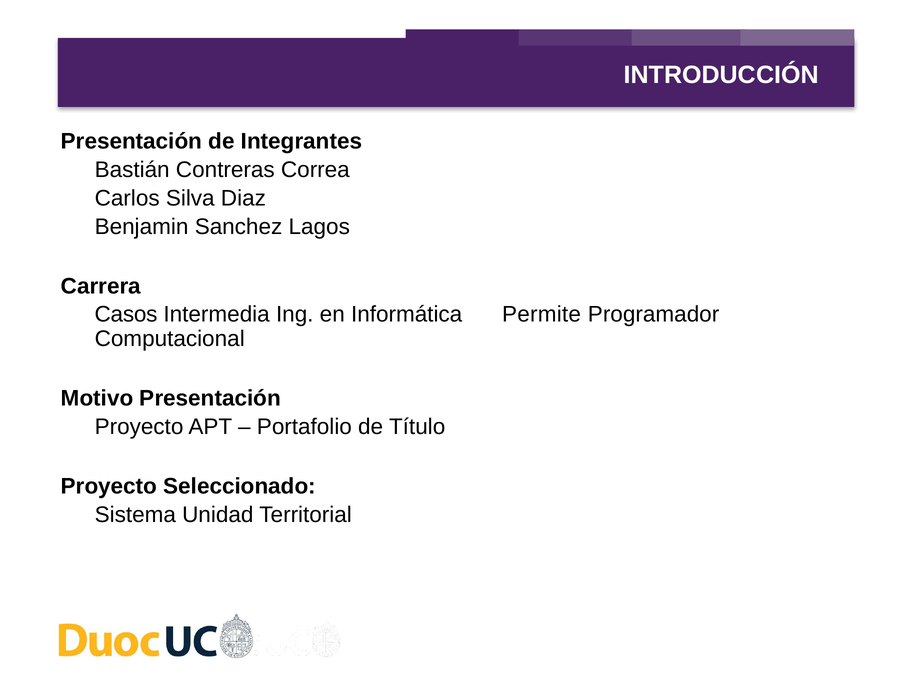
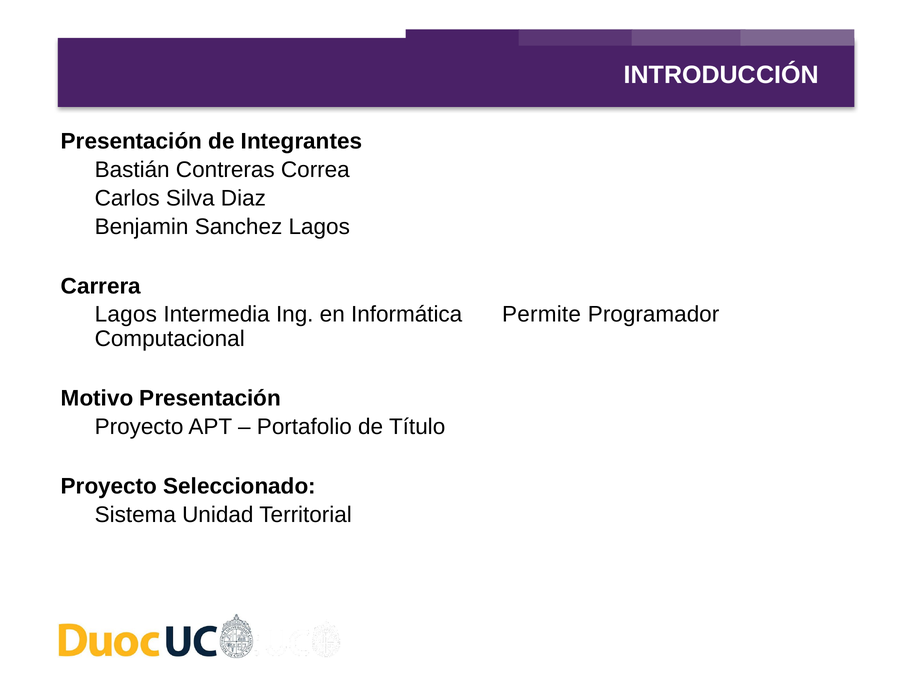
Casos: Casos -> Lagos (126, 314)
